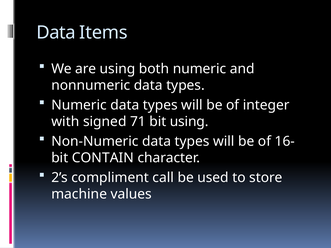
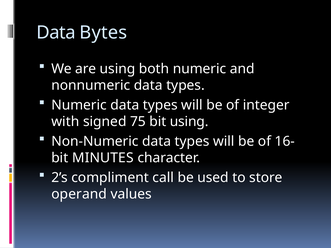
Items: Items -> Bytes (103, 33)
71: 71 -> 75 (138, 122)
CONTAIN: CONTAIN -> MINUTES (103, 158)
machine: machine -> operand (79, 194)
